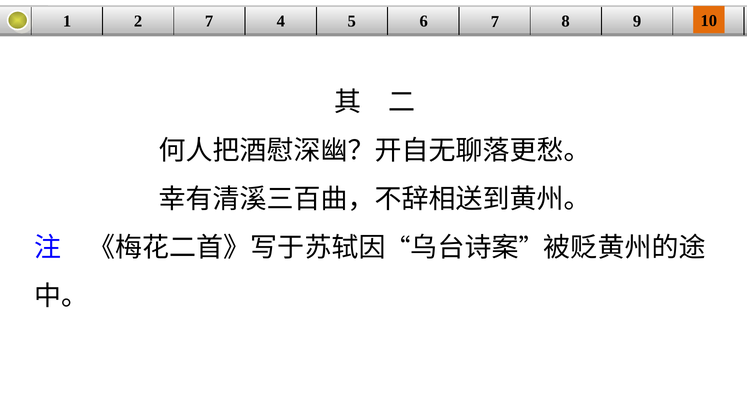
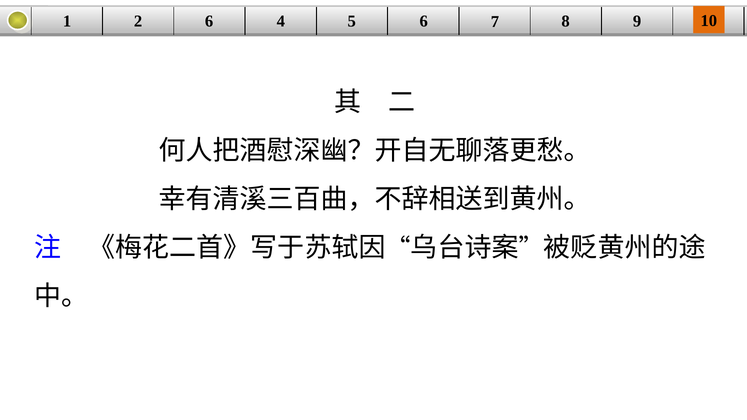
2 7: 7 -> 6 (209, 21)
